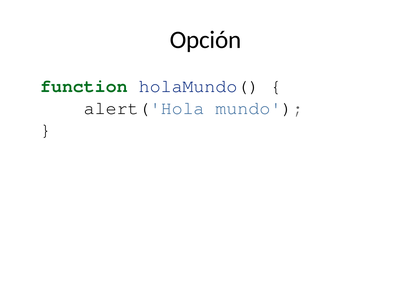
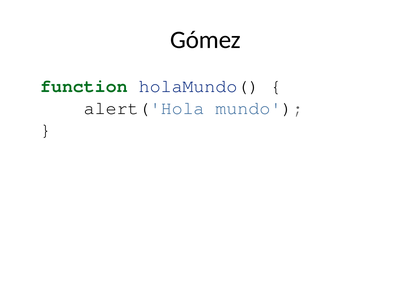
Opción: Opción -> Gómez (206, 40)
